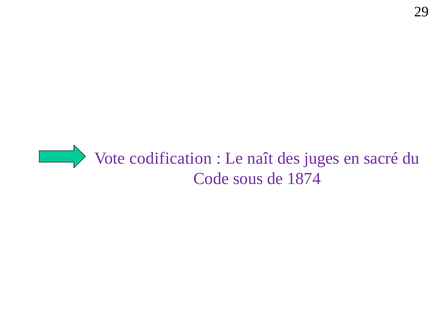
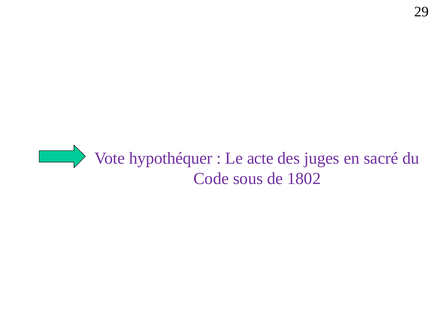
codification: codification -> hypothéquer (171, 159)
naît: naît -> acte (260, 159)
1874: 1874 -> 1802 (304, 179)
